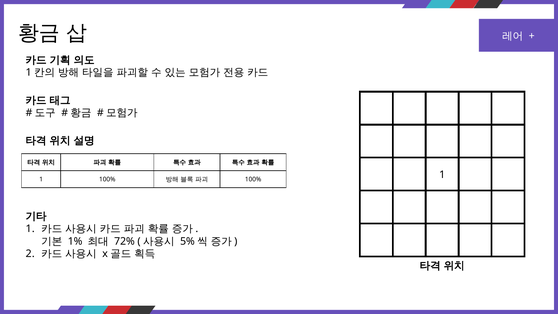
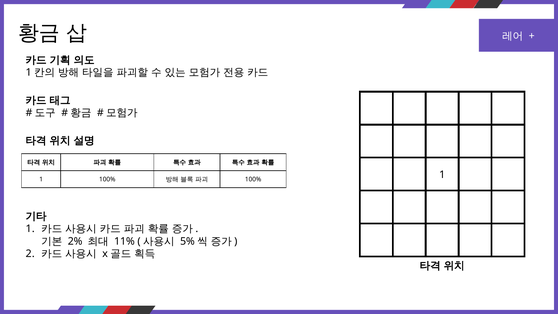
1%: 1% -> 2% (75, 241)
72%: 72% -> 11% (124, 241)
